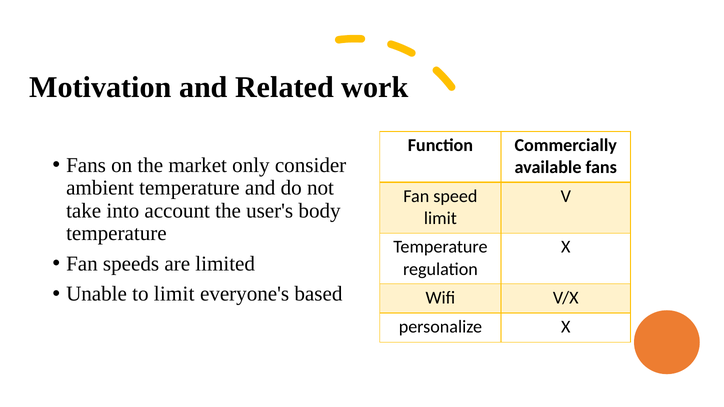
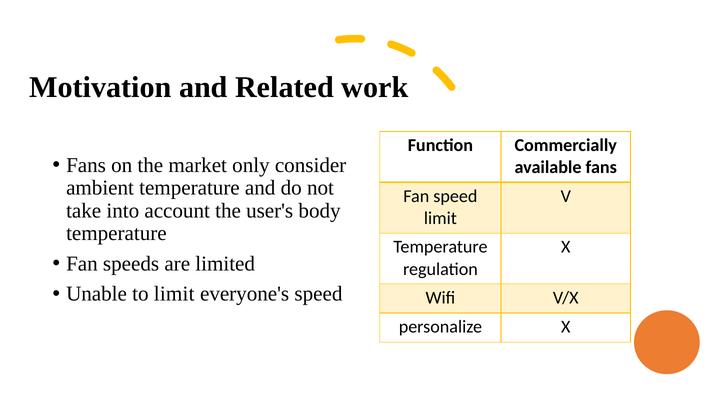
everyone's based: based -> speed (318, 294)
